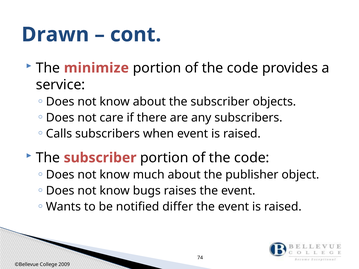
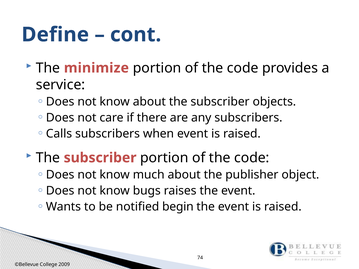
Drawn: Drawn -> Define (55, 35)
differ: differ -> begin (178, 207)
